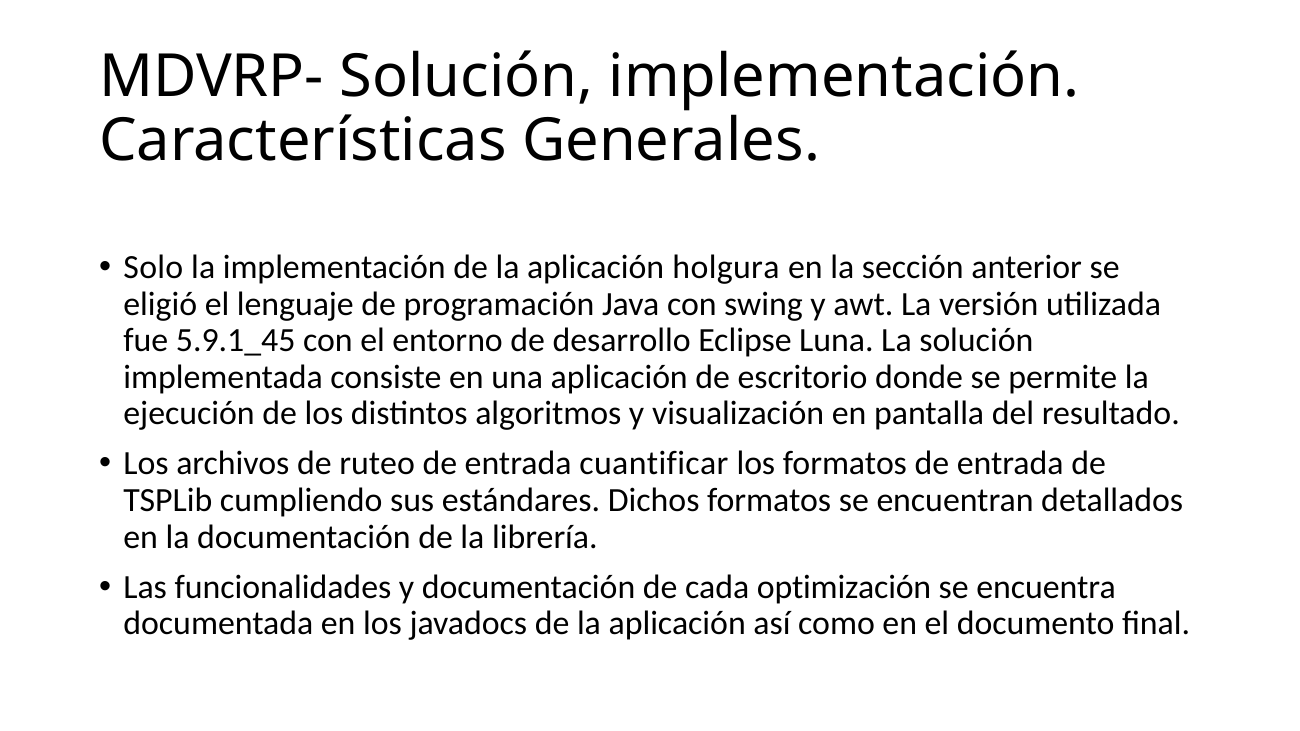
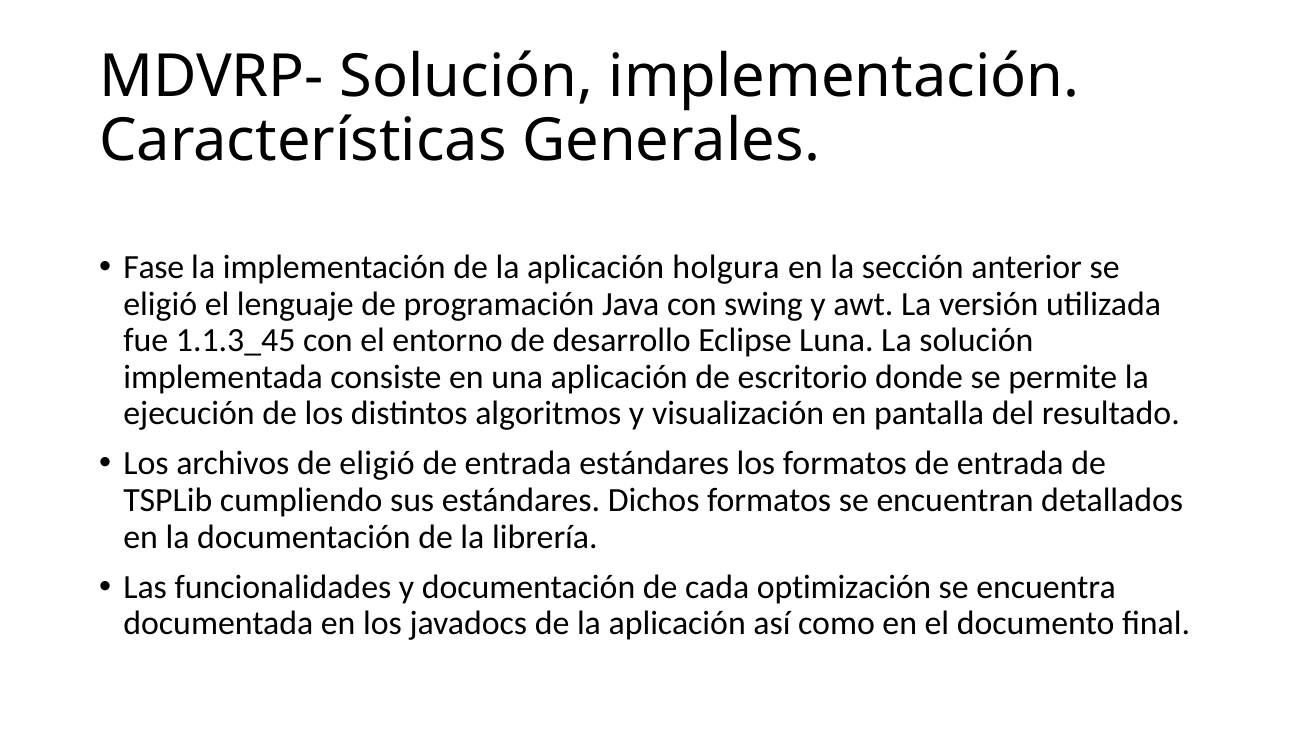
Solo: Solo -> Fase (154, 268)
5.9.1_45: 5.9.1_45 -> 1.1.3_45 (236, 341)
de ruteo: ruteo -> eligió (377, 464)
entrada cuantificar: cuantificar -> estándares (654, 464)
